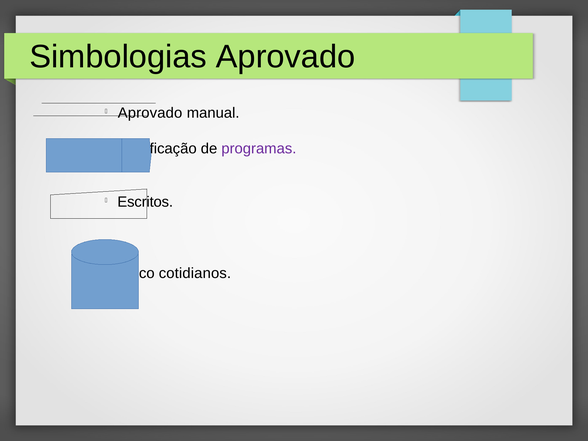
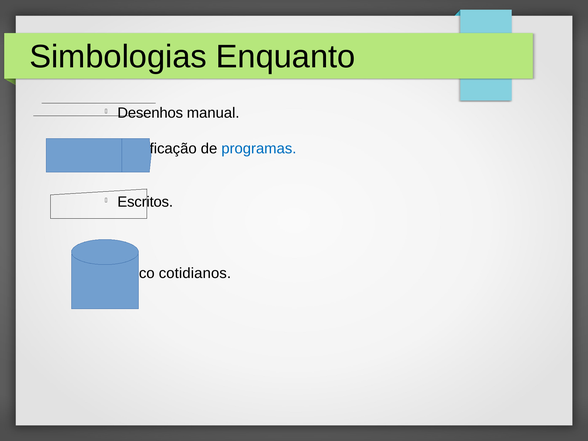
Simbologias Aprovado: Aprovado -> Enquanto (286, 57)
Aprovado: Aprovado -> Desenhos (150, 113)
programas colour: purple -> blue (259, 149)
